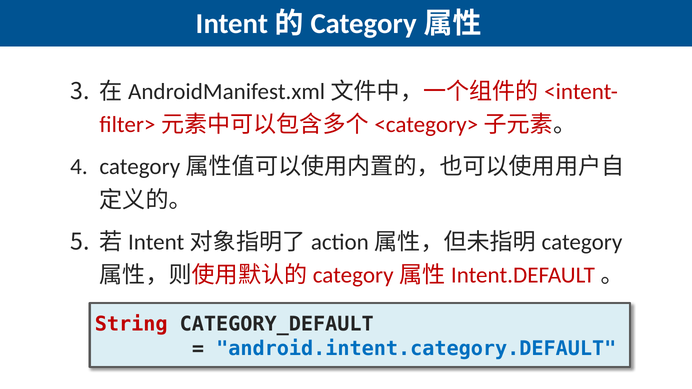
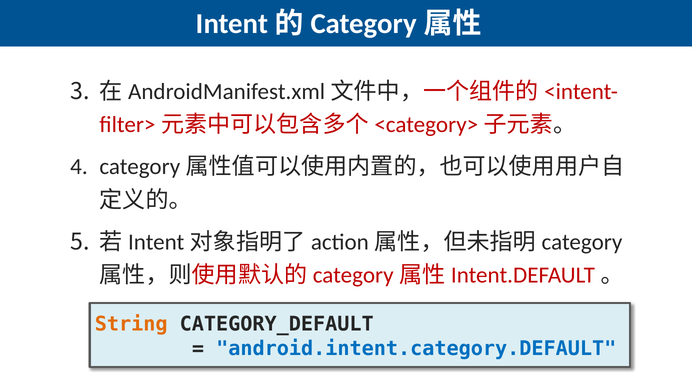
String colour: red -> orange (131, 324)
